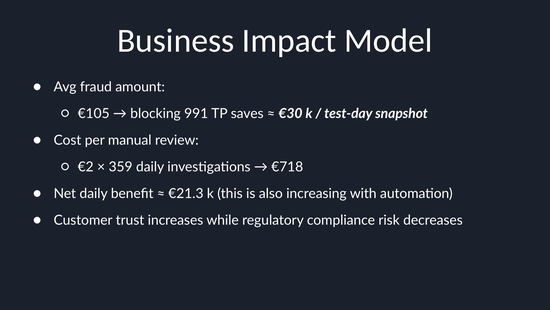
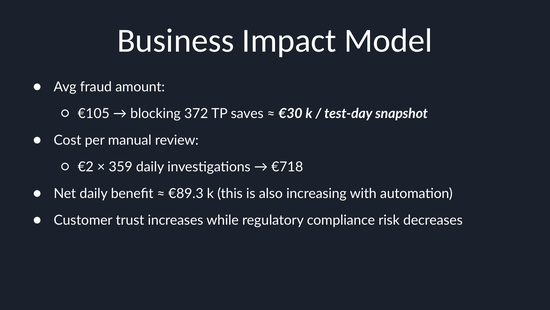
991: 991 -> 372 (196, 113)
€21.3: €21.3 -> €89.3 (186, 193)
